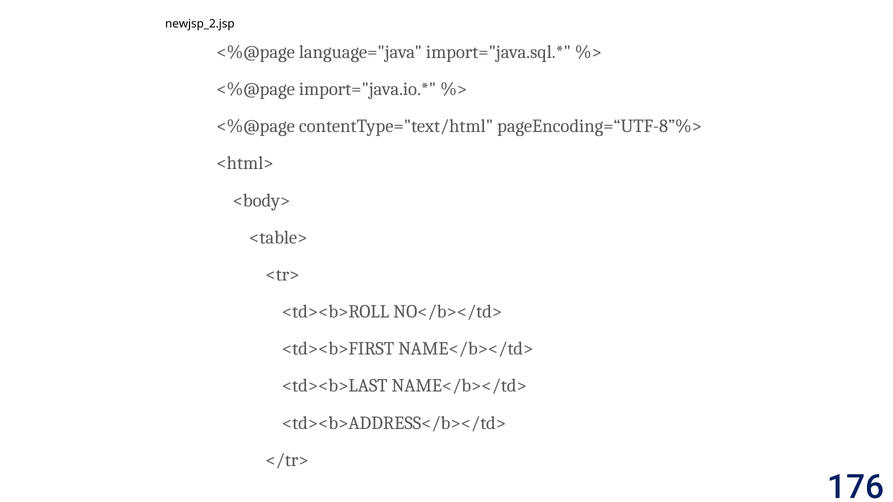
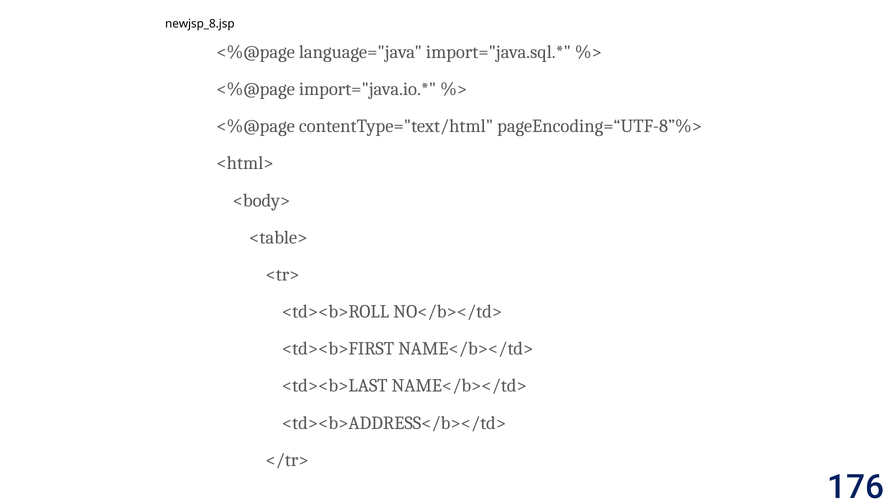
newjsp_2.jsp: newjsp_2.jsp -> newjsp_8.jsp (200, 24)
